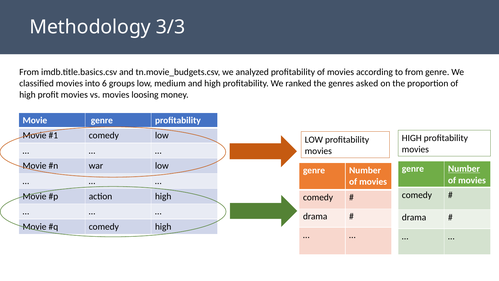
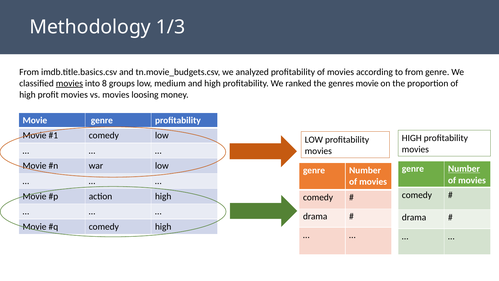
3/3: 3/3 -> 1/3 (171, 27)
movies underline: none -> present (69, 83)
6: 6 -> 8 (104, 83)
genres asked: asked -> movie (367, 83)
